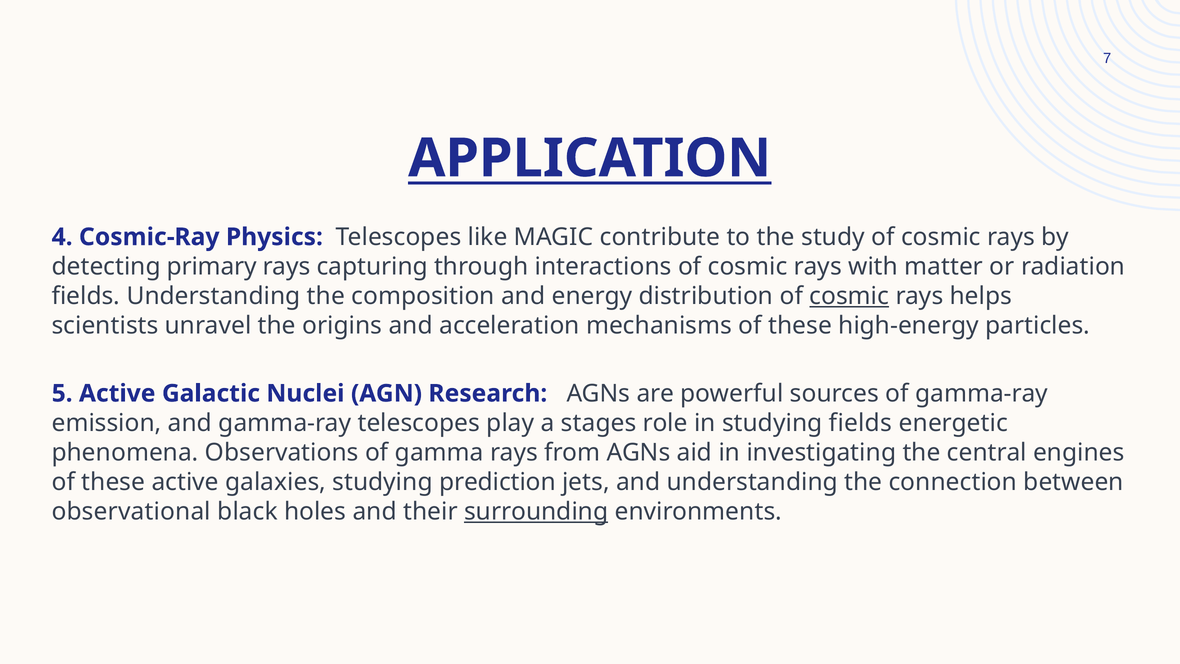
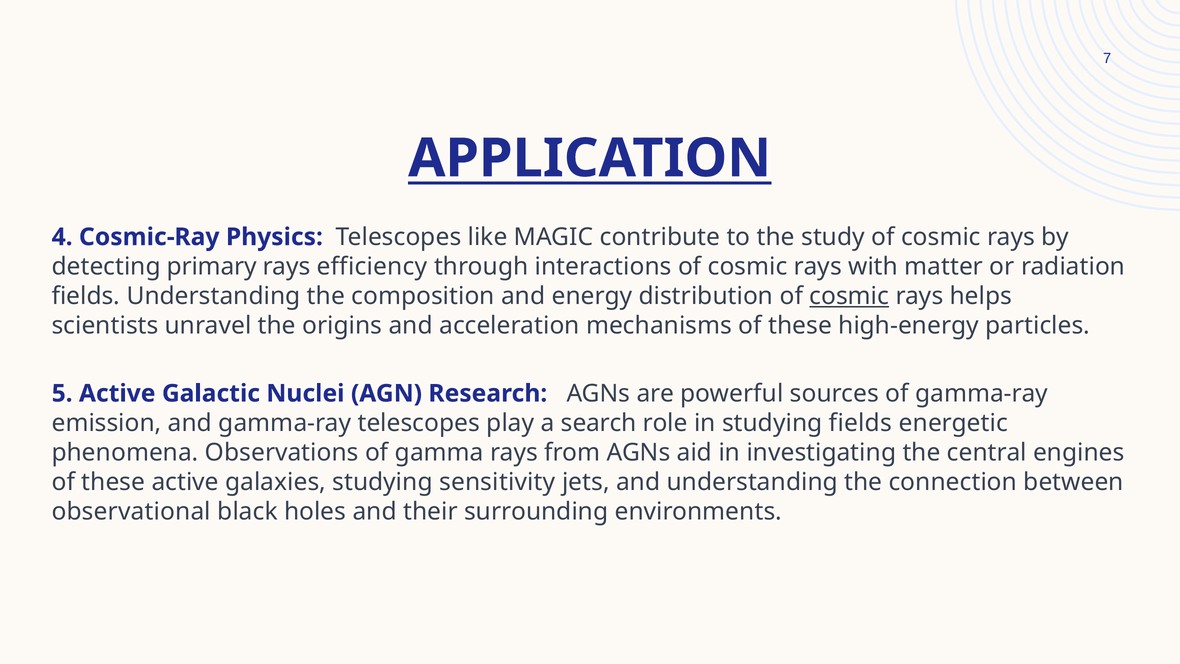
capturing: capturing -> efficiency (372, 266)
stages: stages -> search (599, 423)
prediction: prediction -> sensitivity (497, 482)
surrounding underline: present -> none (536, 511)
